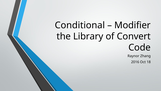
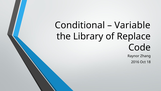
Modifier: Modifier -> Variable (132, 25)
Convert: Convert -> Replace (134, 36)
